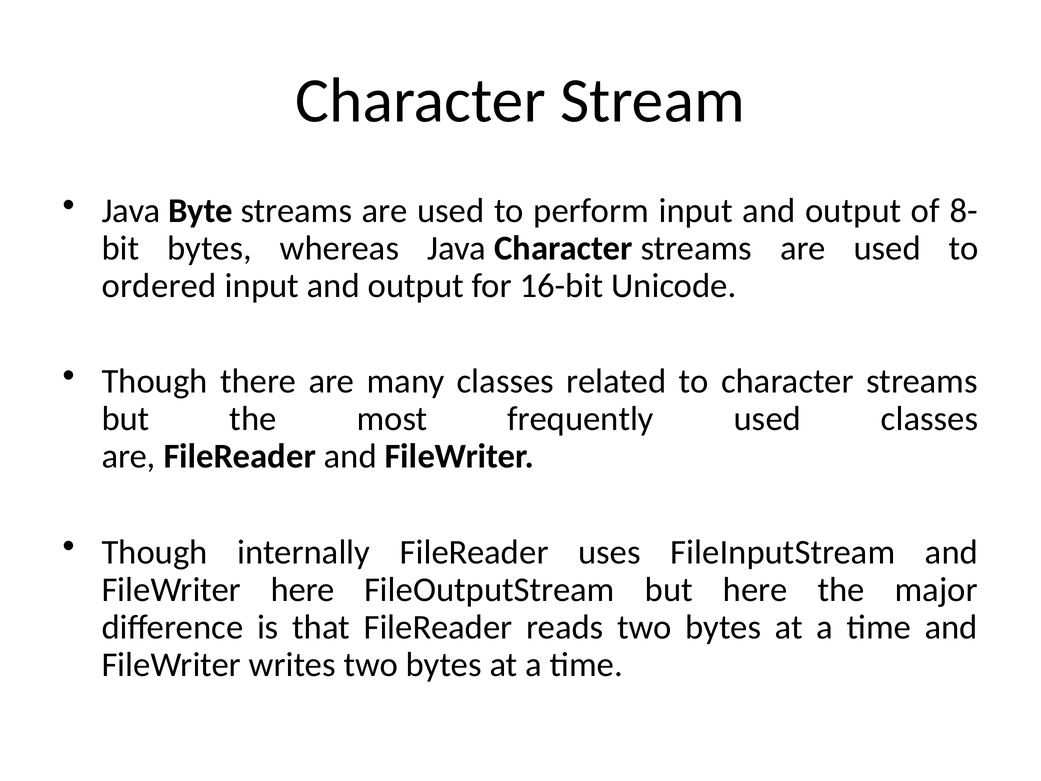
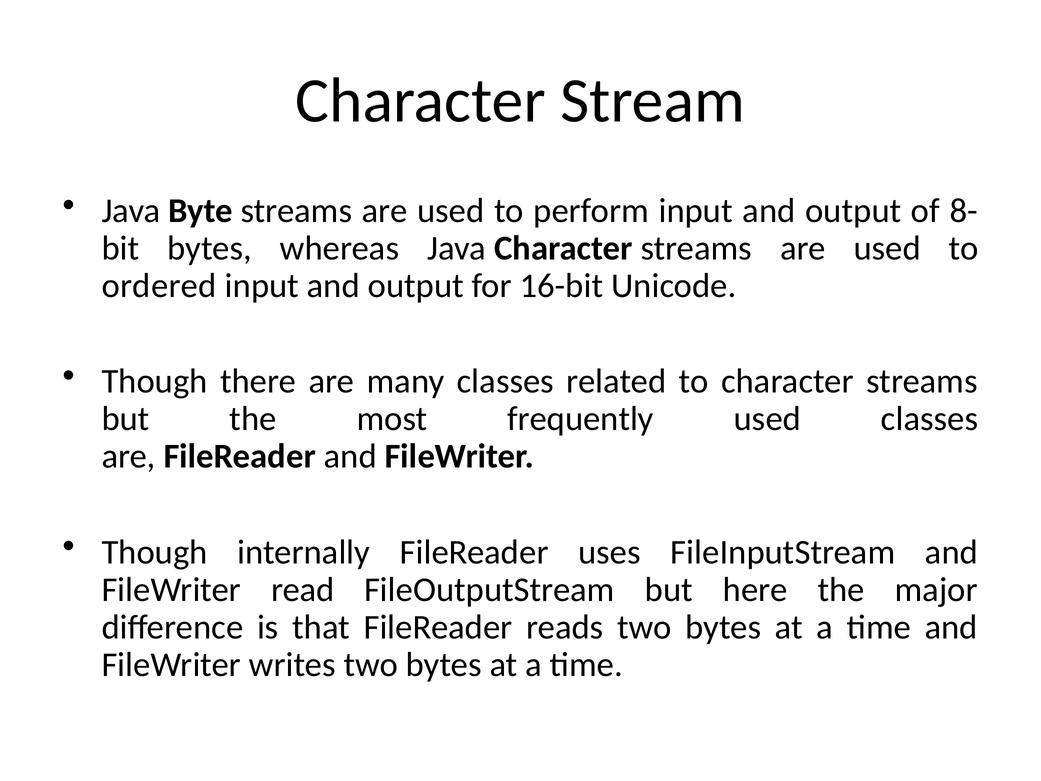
FileWriter here: here -> read (303, 589)
